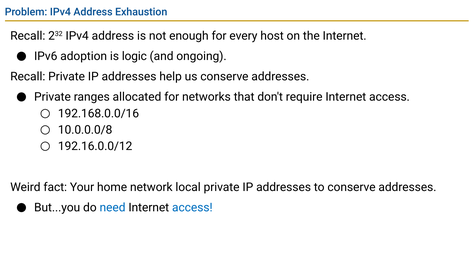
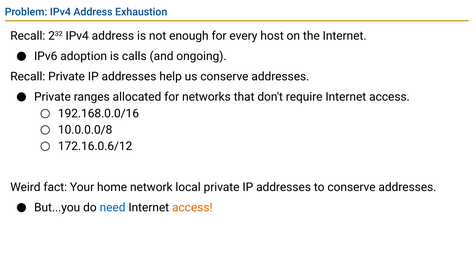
logic: logic -> calls (134, 56)
192.16.0.0/12: 192.16.0.0/12 -> 172.16.0.6/12 (95, 146)
access colour: blue -> orange (192, 207)
